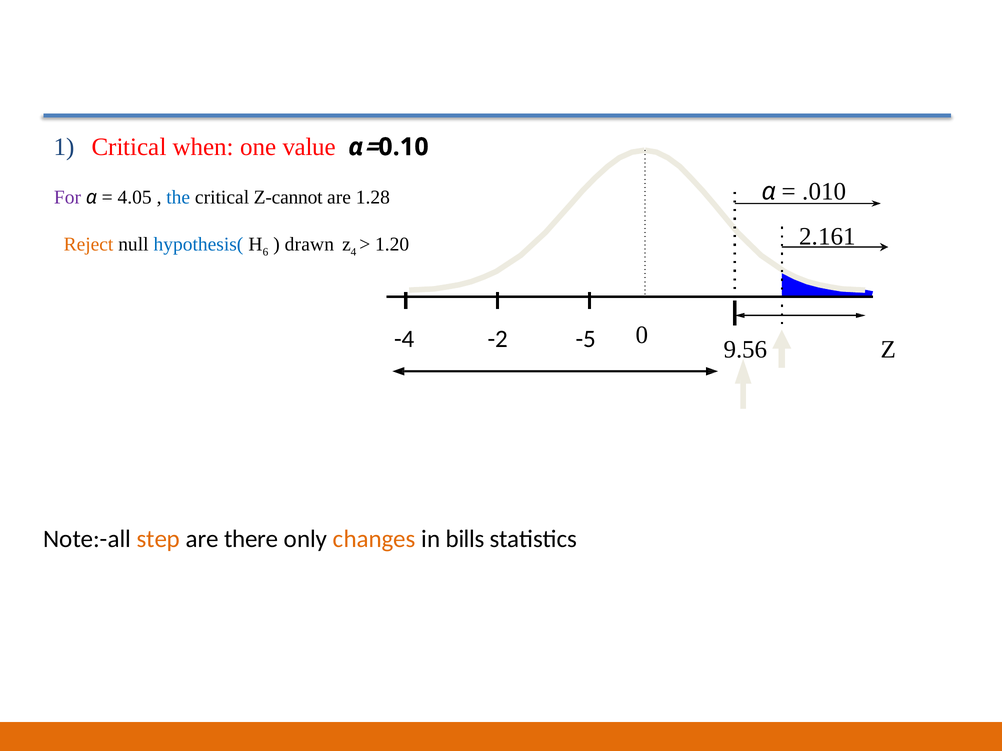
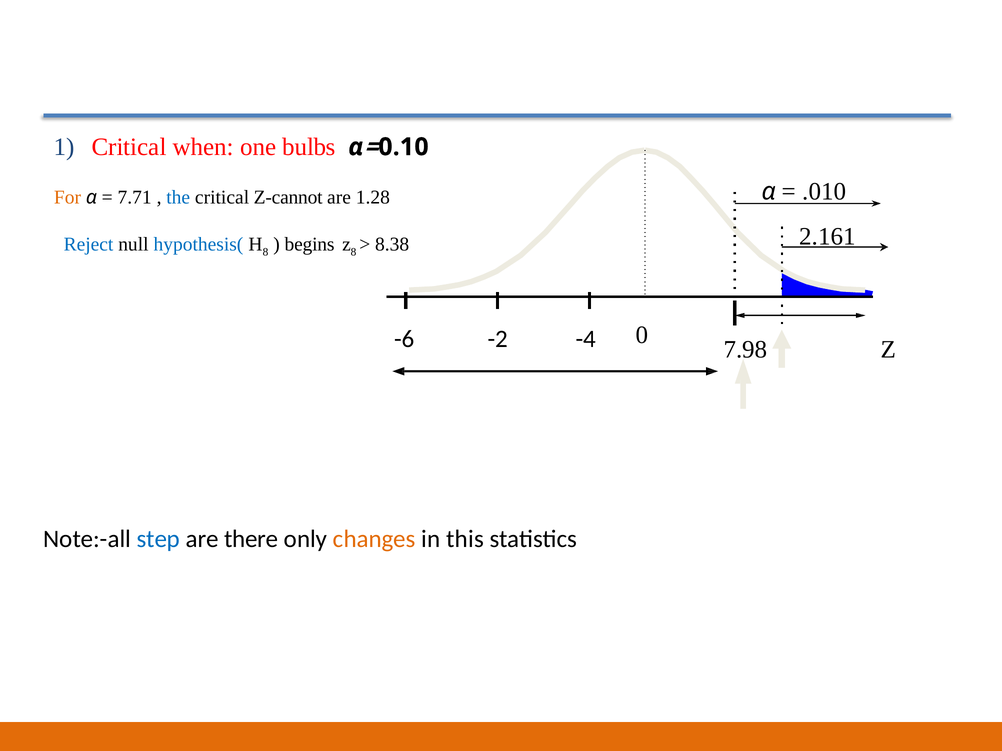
value: value -> bulbs (309, 147)
For colour: purple -> orange (67, 197)
4.05: 4.05 -> 7.71 (135, 197)
Reject colour: orange -> blue (89, 245)
6: 6 -> 8 (266, 252)
drawn: drawn -> begins (310, 245)
z 4: 4 -> 8 (354, 252)
1.20: 1.20 -> 8.38 (392, 245)
-4: -4 -> -6 (404, 339)
-5: -5 -> -4 (586, 339)
9.56: 9.56 -> 7.98 (745, 350)
step colour: orange -> blue (158, 539)
bills: bills -> this (465, 539)
